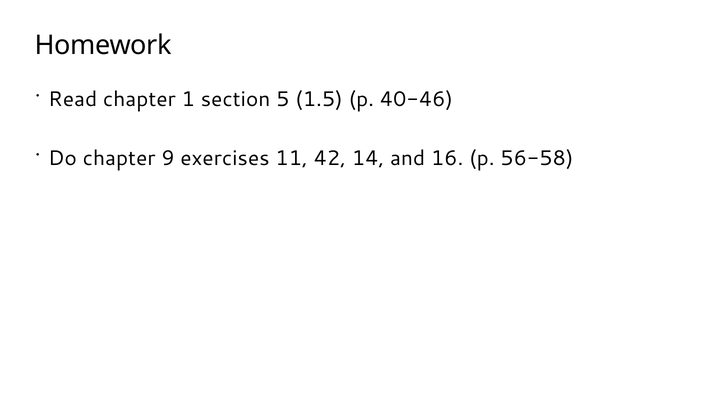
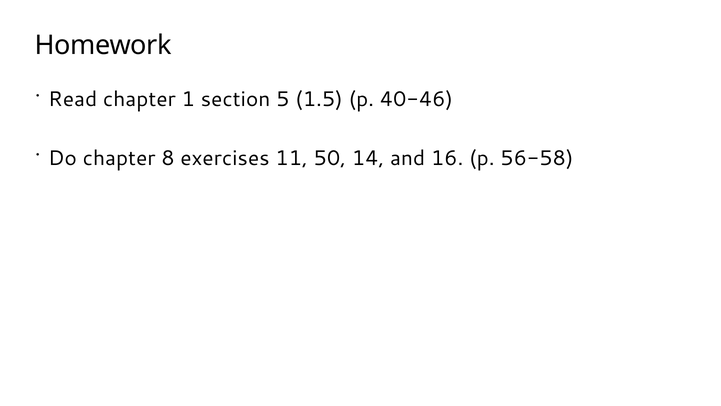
9: 9 -> 8 (168, 158)
42: 42 -> 50 (330, 158)
